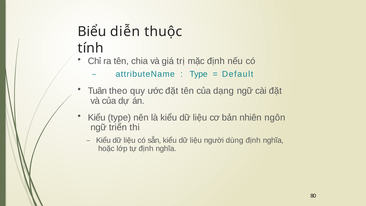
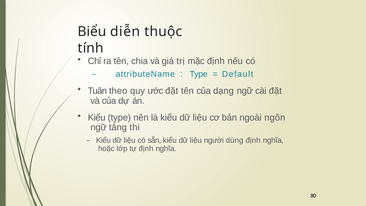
nhiên: nhiên -> ngoài (250, 117)
triển: triển -> tảng (118, 127)
